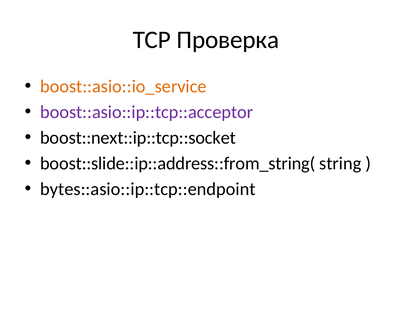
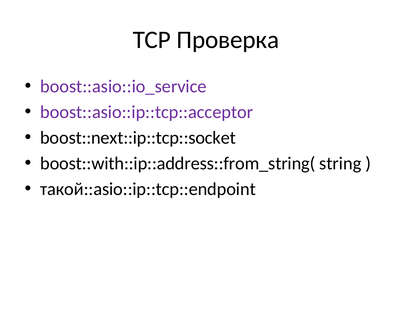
boost::asio::io_service colour: orange -> purple (123, 86)
boost::slide::ip::address::from_string(: boost::slide::ip::address::from_string( -> boost::with::ip::address::from_string( (178, 163)
bytes::asio::ip::tcp::endpoint: bytes::asio::ip::tcp::endpoint -> такой::asio::ip::tcp::endpoint (148, 189)
